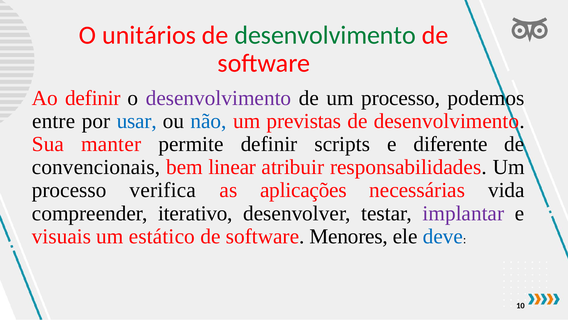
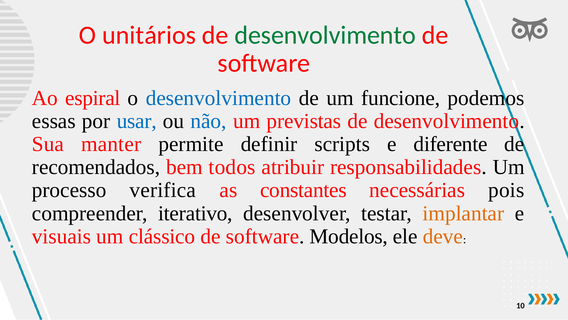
Ao definir: definir -> espiral (93, 98)
desenvolvimento colour: purple -> blue (219, 98)
de um processo: processo -> funcione (401, 98)
entre: entre -> essas (54, 121)
convencionais: convencionais -> recomendados (96, 167)
linear: linear -> todos (232, 167)
aplicações: aplicações -> constantes (303, 190)
vida: vida -> pois (506, 190)
implantar colour: purple -> orange (463, 213)
estático: estático -> clássico (162, 236)
Menores: Menores -> Modelos (349, 236)
deve colour: blue -> orange (443, 236)
